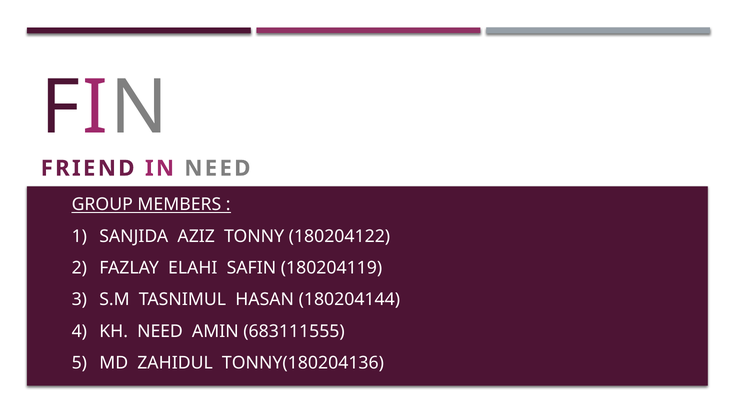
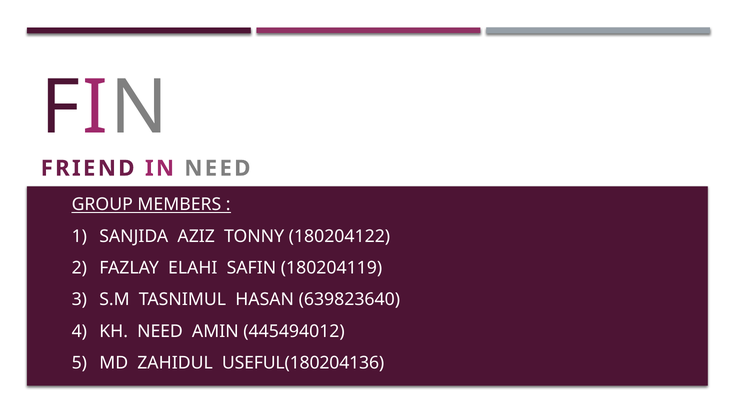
180204144: 180204144 -> 639823640 (349, 300)
683111555: 683111555 -> 445494012 (294, 332)
TONNY(180204136: TONNY(180204136 -> USEFUL(180204136 (303, 364)
